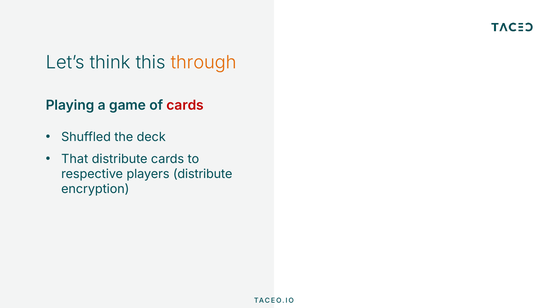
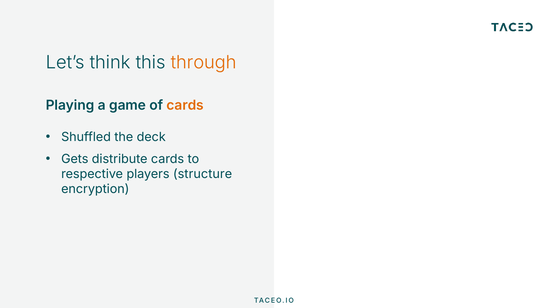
cards colour: red -> orange (185, 105)
That: That -> Gets (75, 159)
players distribute: distribute -> structure (203, 174)
